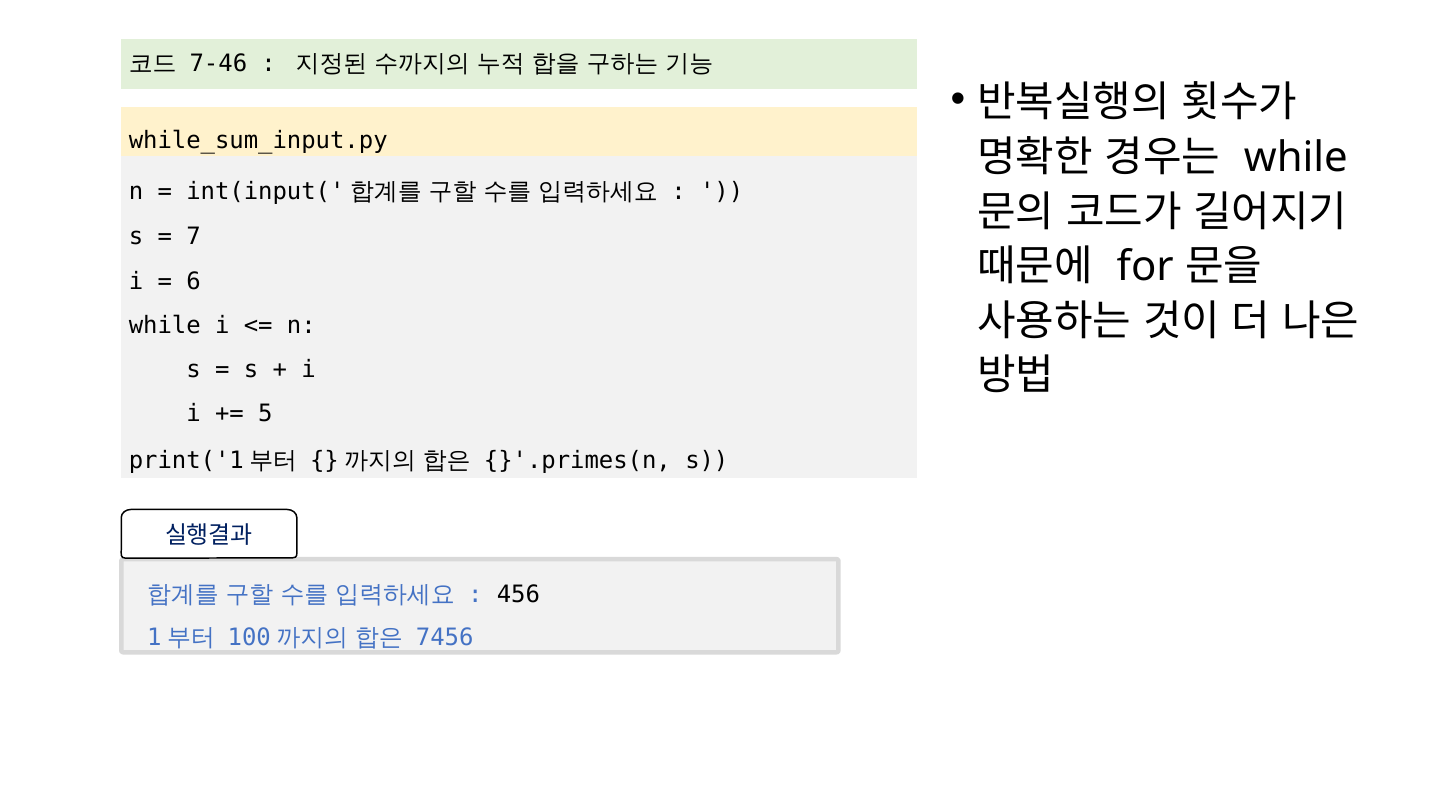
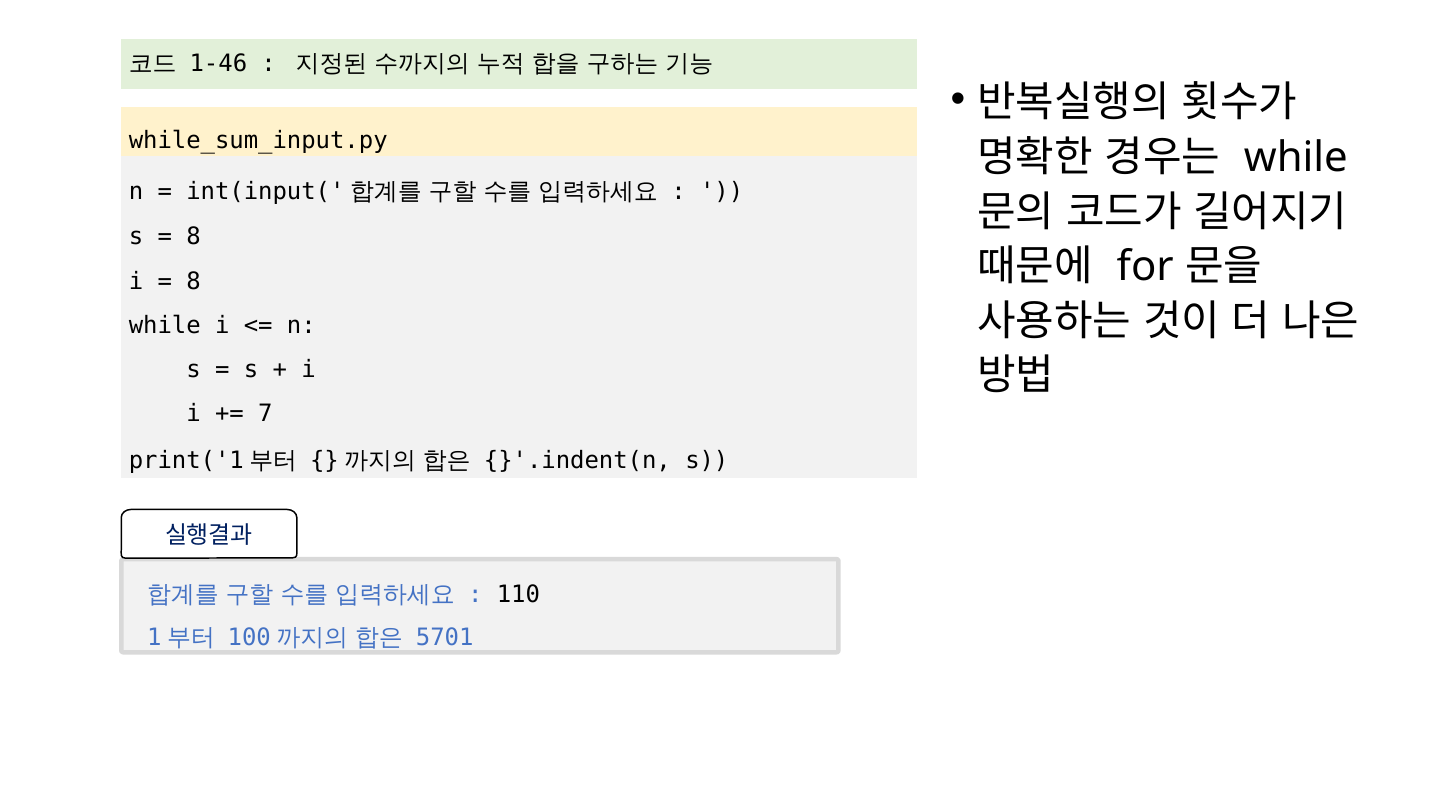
7-46: 7-46 -> 1-46 (218, 64)
7: 7 -> 8 (194, 237)
6: 6 -> 8 (194, 281)
5: 5 -> 7 (265, 414)
}'.primes(n: }'.primes(n -> }'.indent(n (577, 461)
456: 456 -> 110 (518, 595)
7456: 7456 -> 5701 (445, 638)
